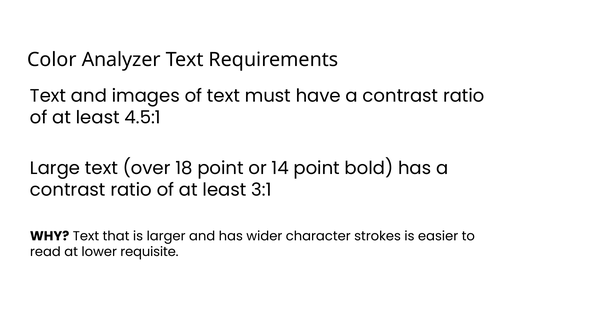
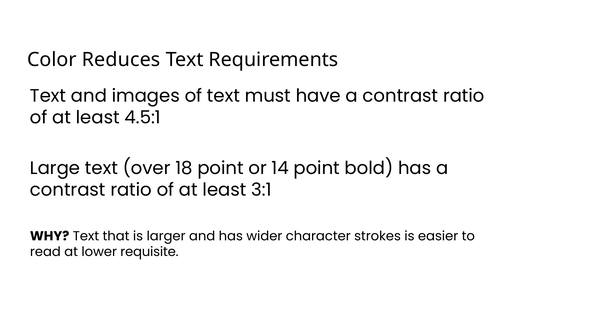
Analyzer: Analyzer -> Reduces (121, 60)
